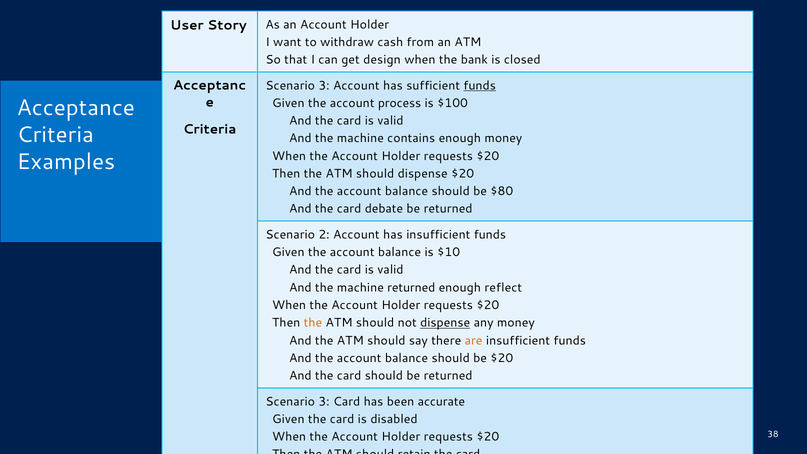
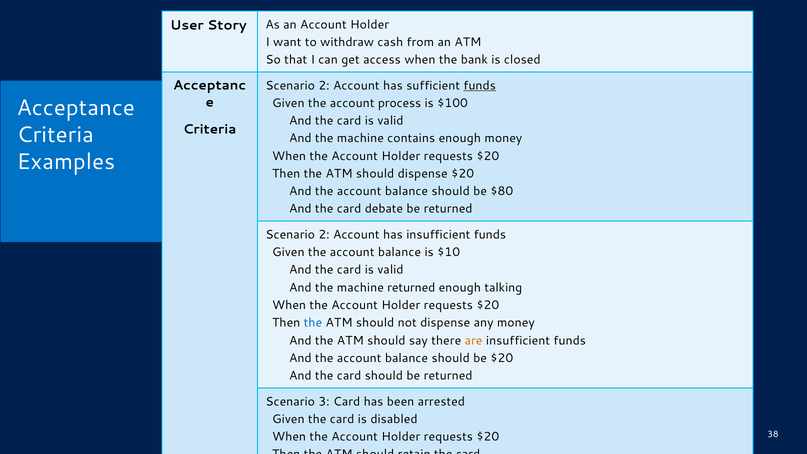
design: design -> access (382, 60)
3: 3 -> 2 (324, 85)
reflect: reflect -> talking (503, 288)
the colour: orange -> blue (313, 323)
dispense underline: present -> none (445, 323)
accurate: accurate -> arrested (441, 401)
